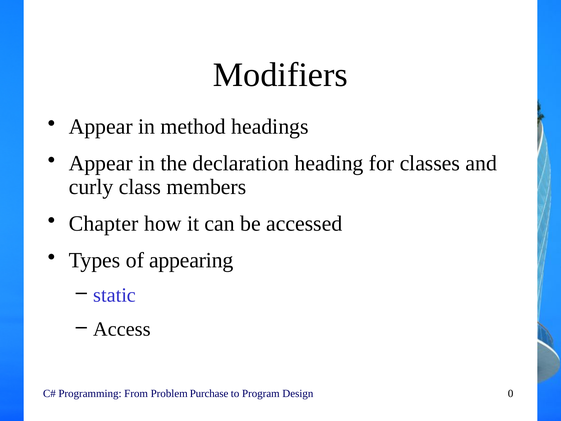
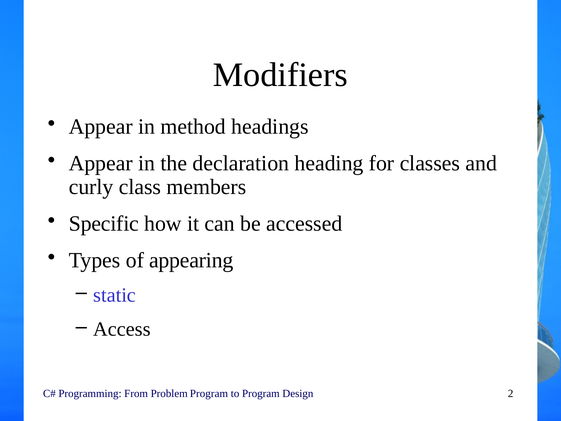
Chapter: Chapter -> Specific (104, 224)
Problem Purchase: Purchase -> Program (209, 393)
0: 0 -> 2 (511, 393)
